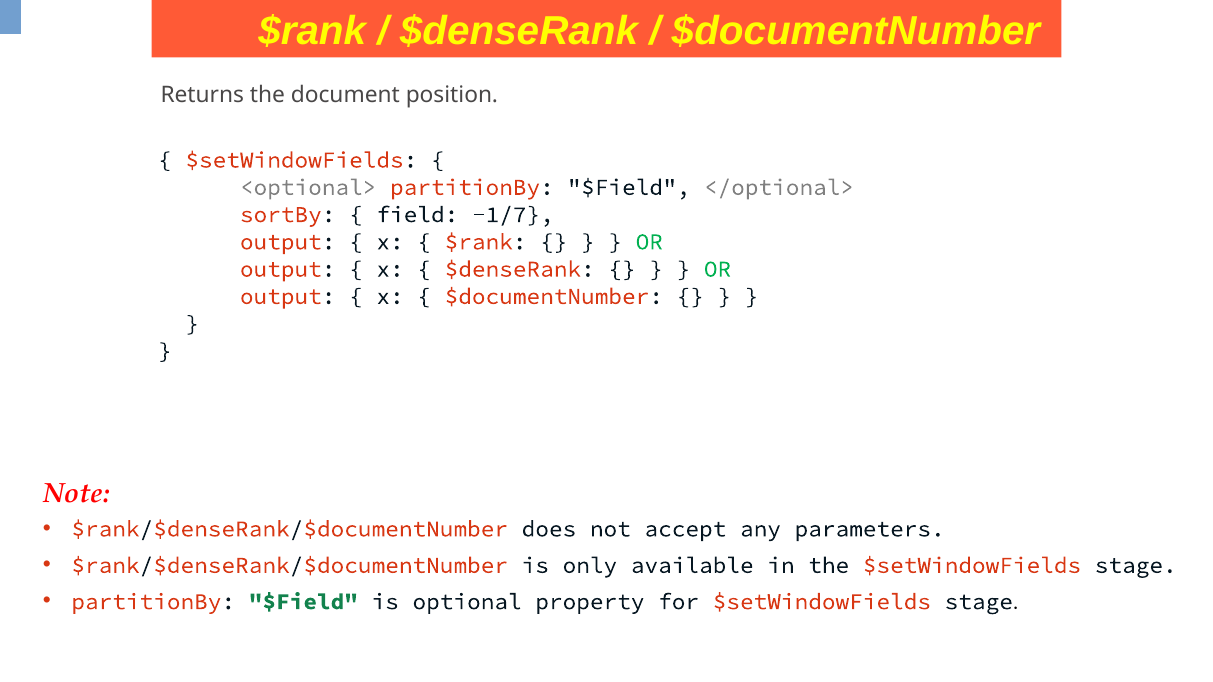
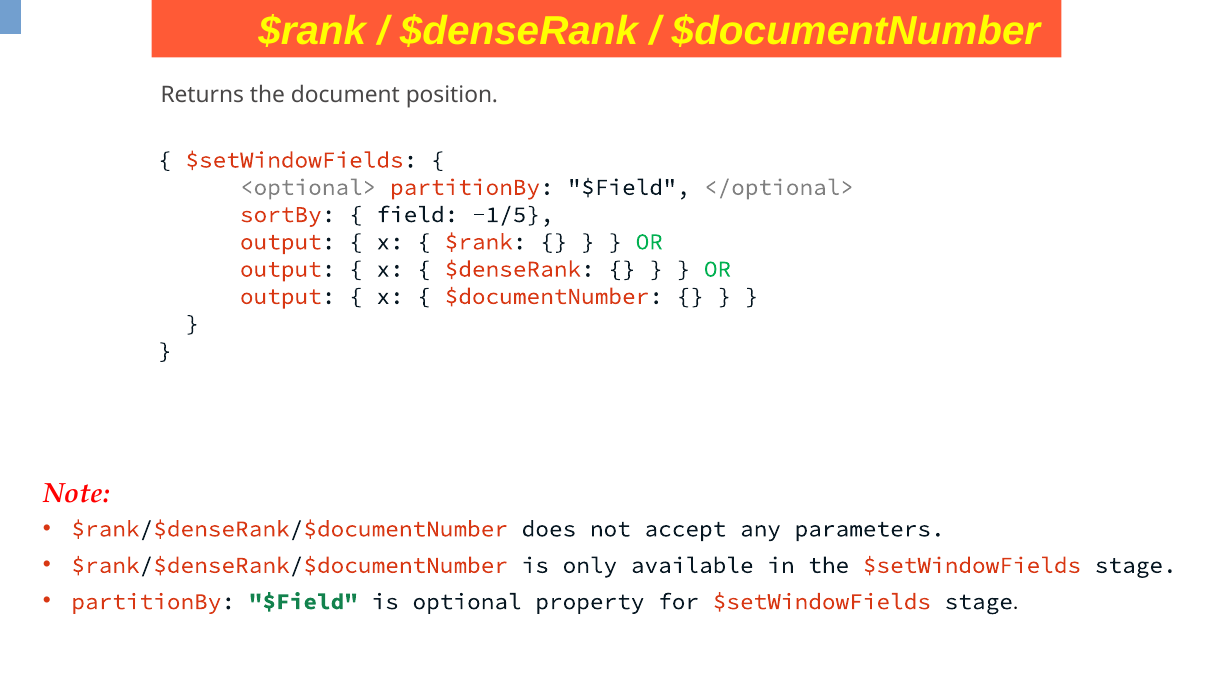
-1/7: -1/7 -> -1/5 (513, 215)
